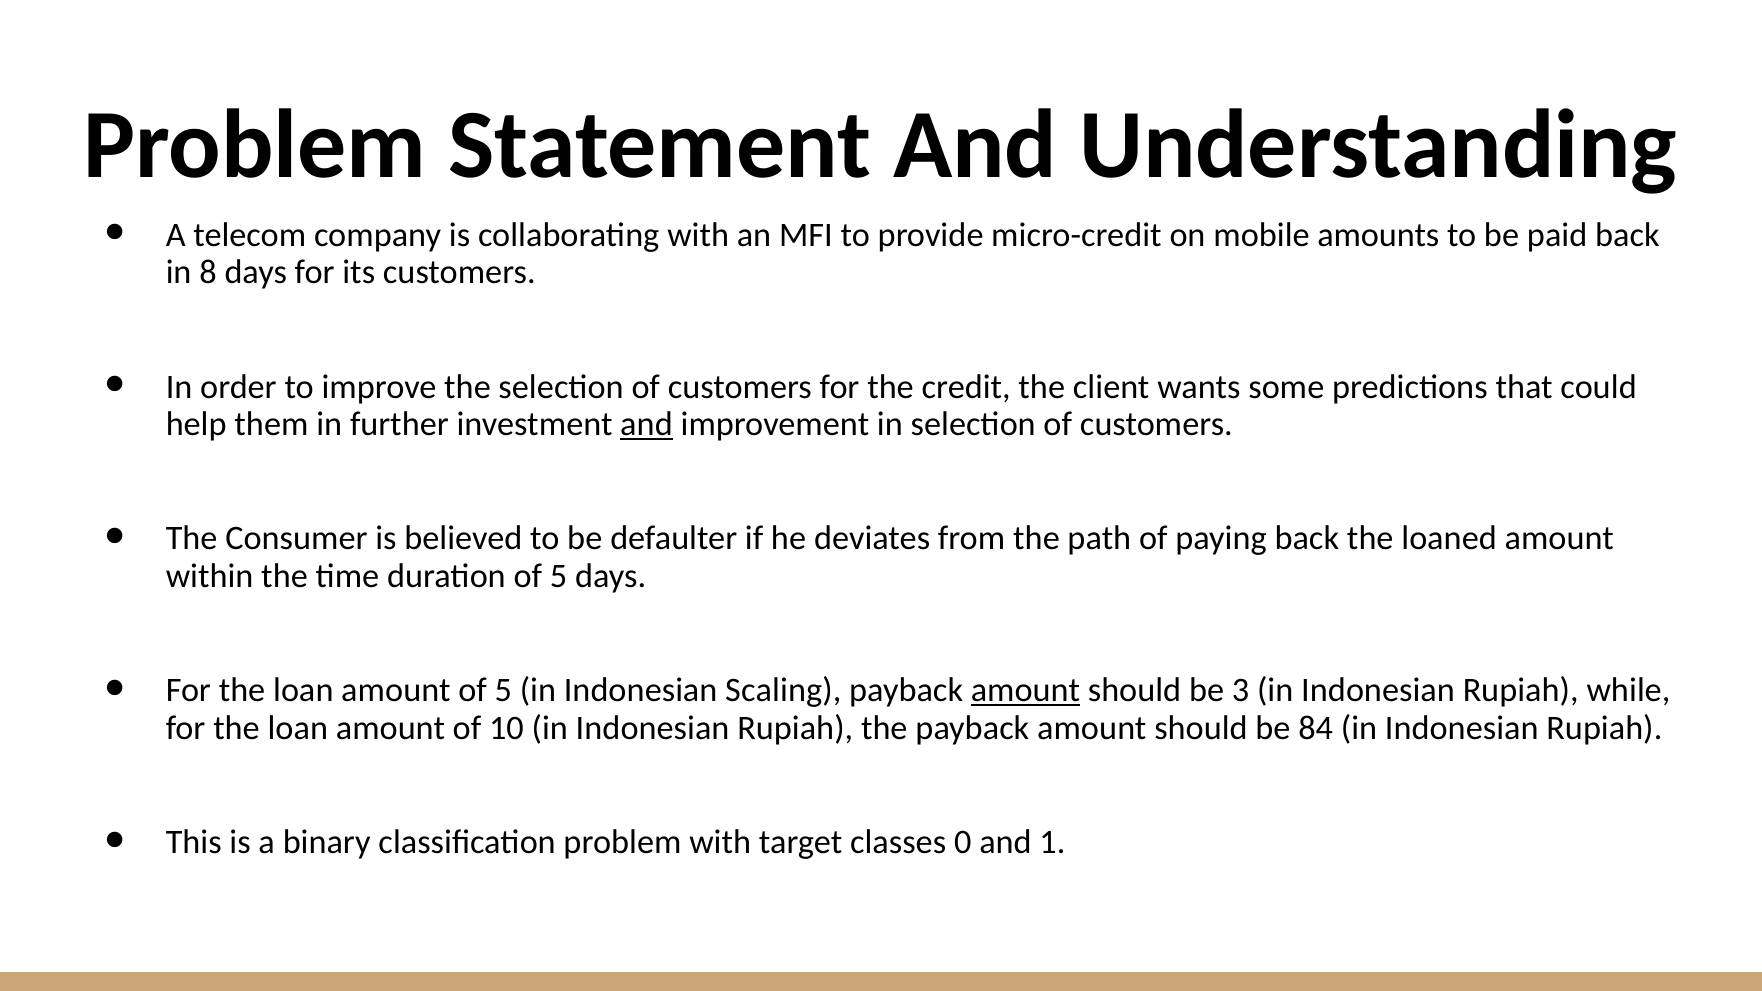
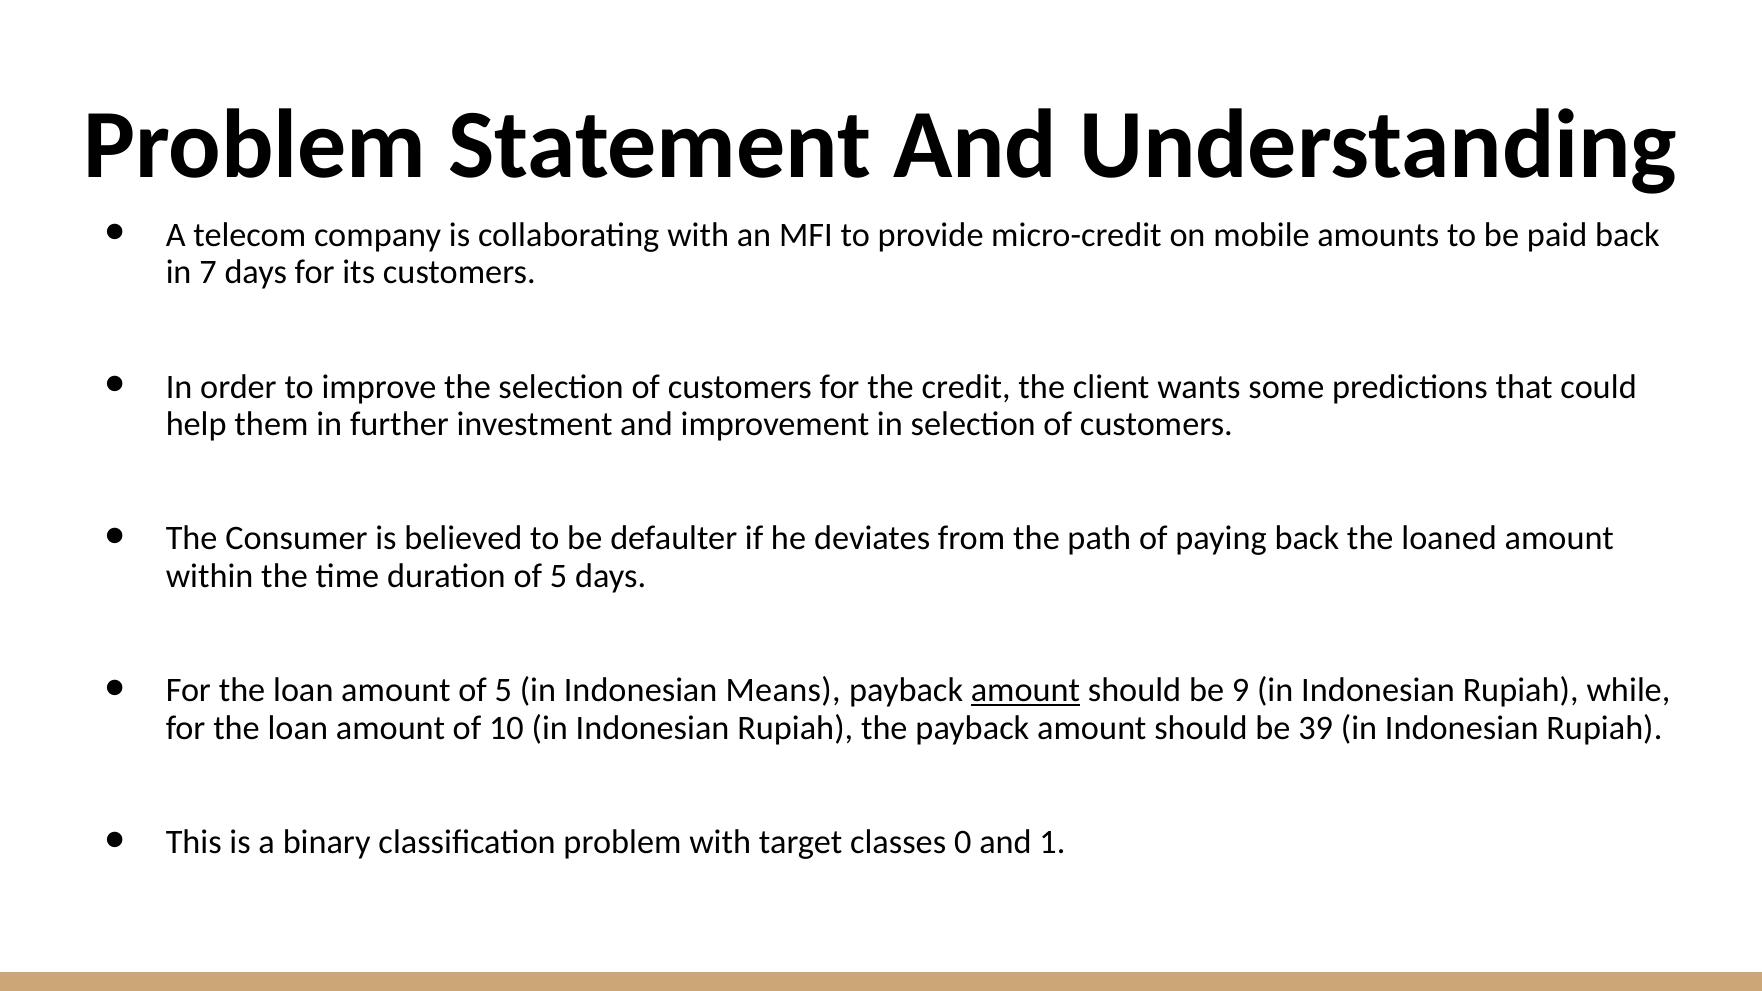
8: 8 -> 7 (208, 273)
and underline: present -> none (646, 424)
Scaling: Scaling -> Means (783, 691)
3: 3 -> 9 (1241, 691)
84: 84 -> 39 (1316, 728)
